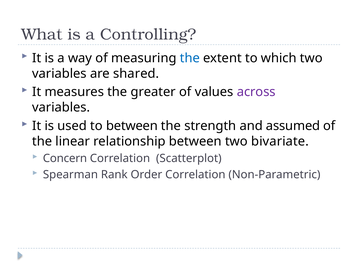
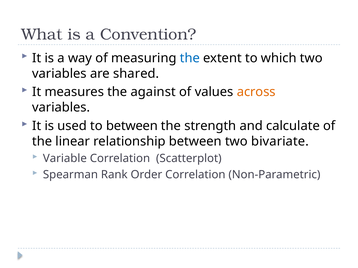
Controlling: Controlling -> Convention (148, 35)
greater: greater -> against (153, 92)
across colour: purple -> orange (256, 92)
assumed: assumed -> calculate (293, 126)
Concern: Concern -> Variable (65, 159)
